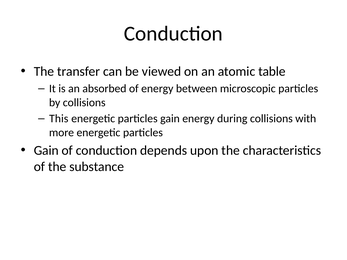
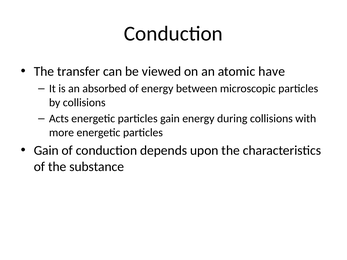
table: table -> have (272, 72)
This: This -> Acts (59, 119)
